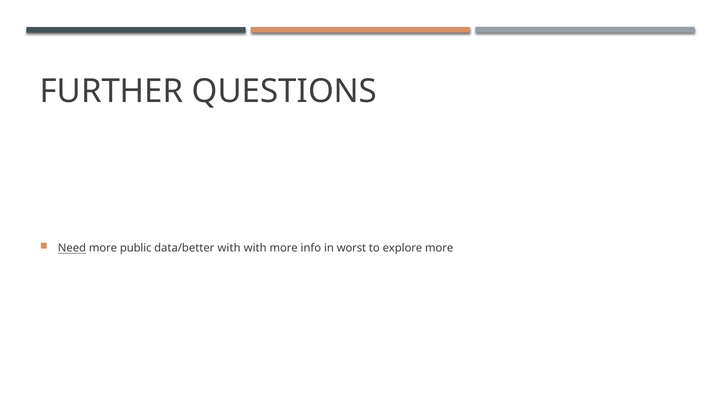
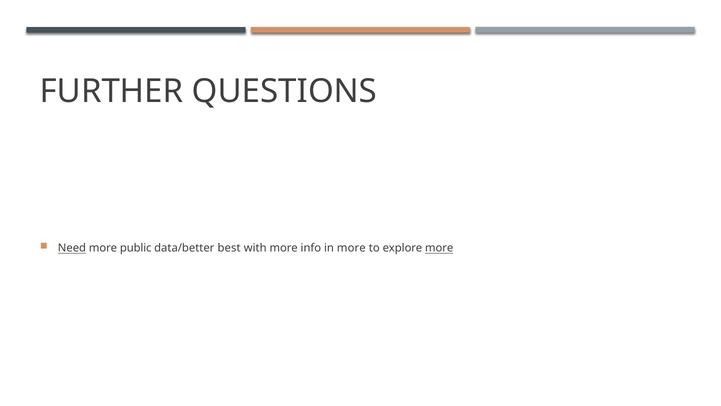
data/better with: with -> best (229, 248)
in worst: worst -> more (351, 248)
more underline: none -> present (439, 248)
